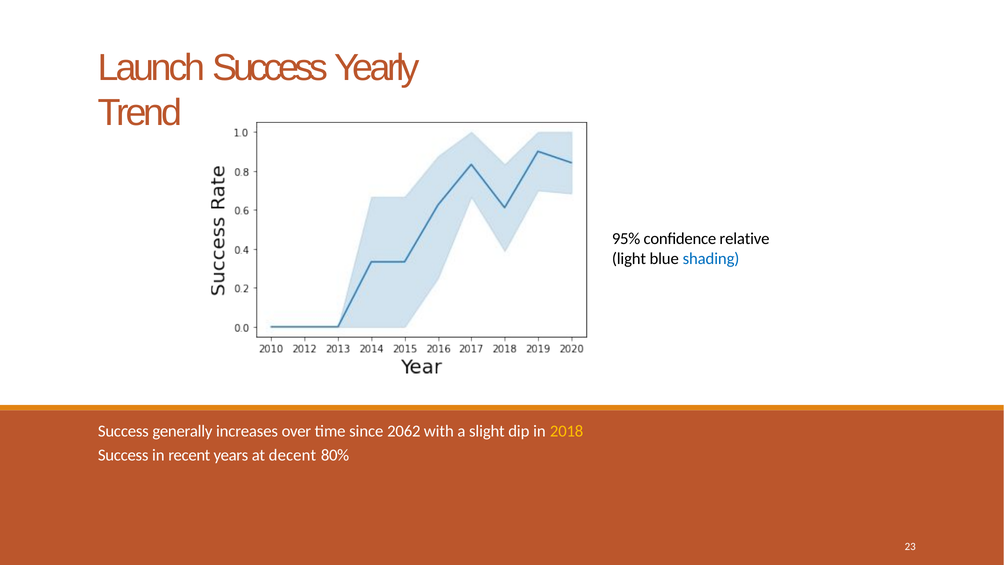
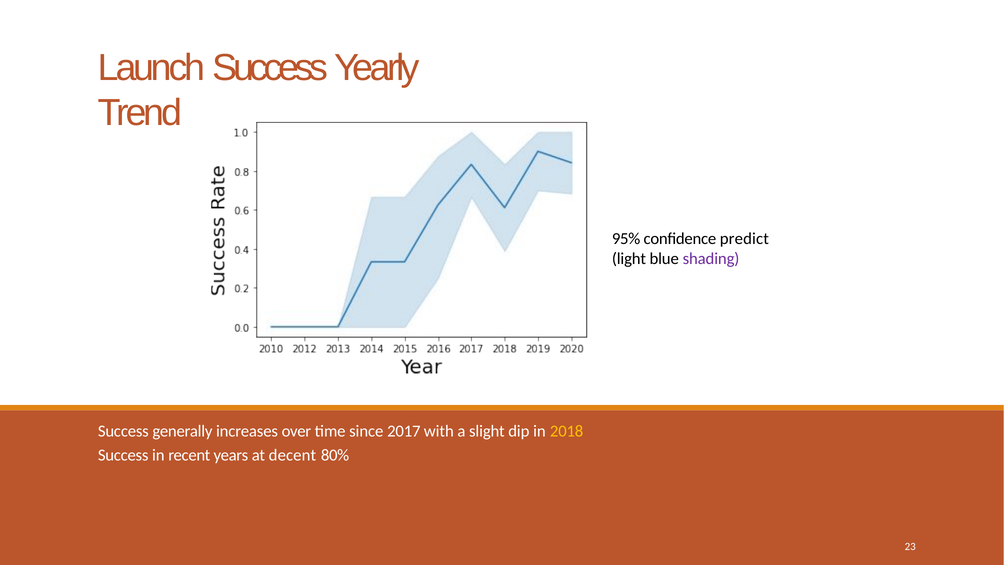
relative: relative -> predict (744, 239)
shading colour: blue -> purple (711, 259)
2062: 2062 -> 2017 (404, 431)
